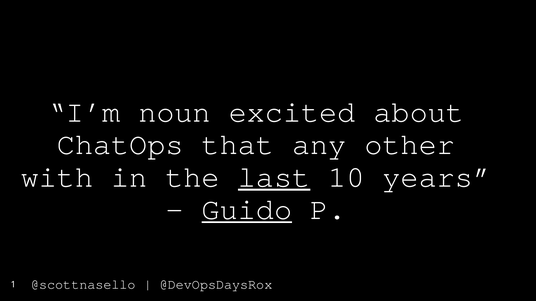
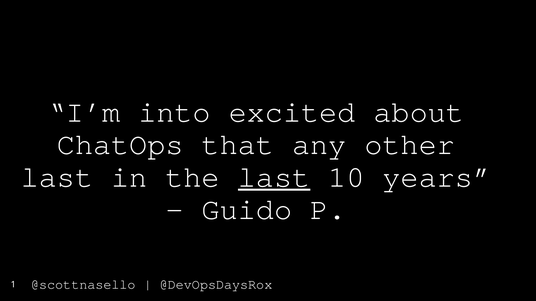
noun: noun -> into (175, 112)
with: with -> last (57, 177)
Guido underline: present -> none (247, 210)
